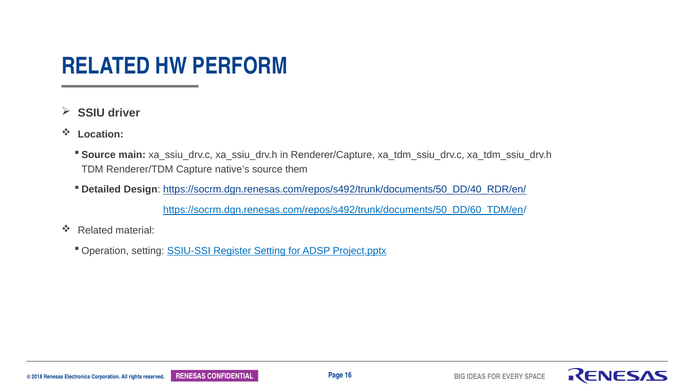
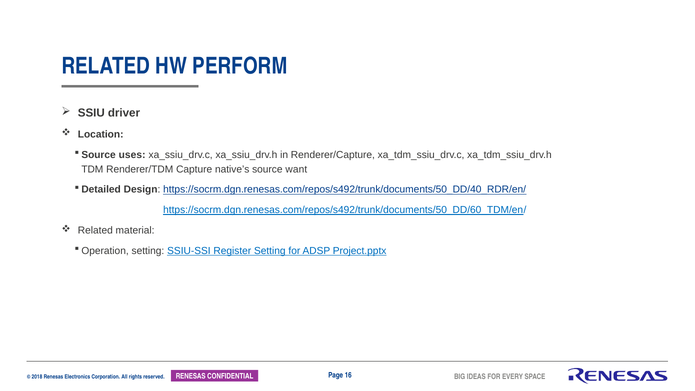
main: main -> uses (132, 155)
them: them -> want (296, 169)
